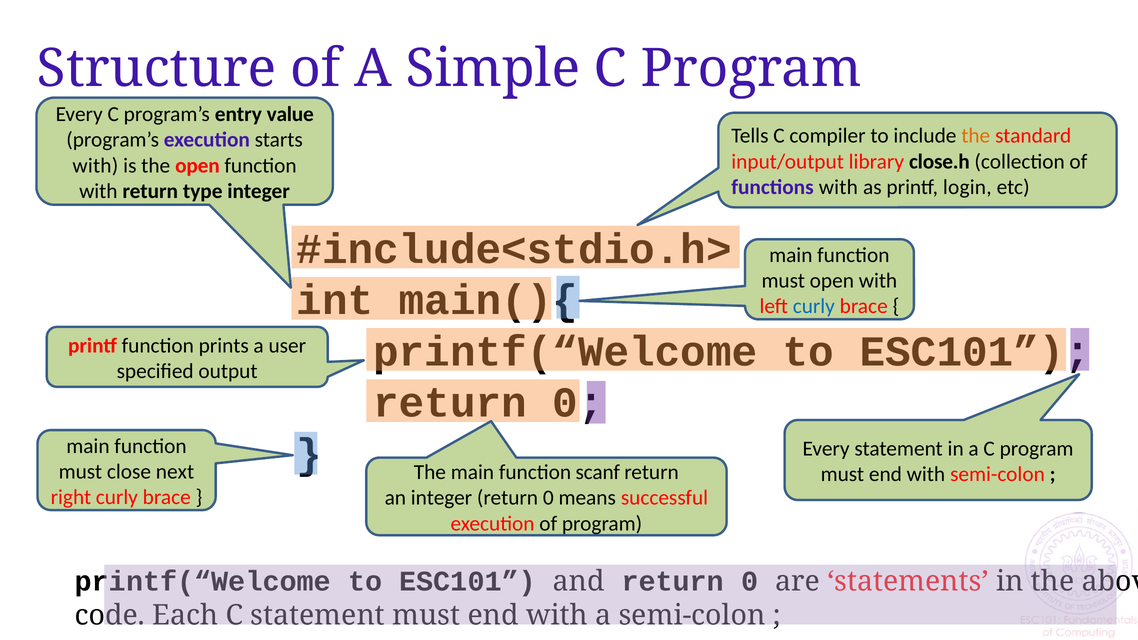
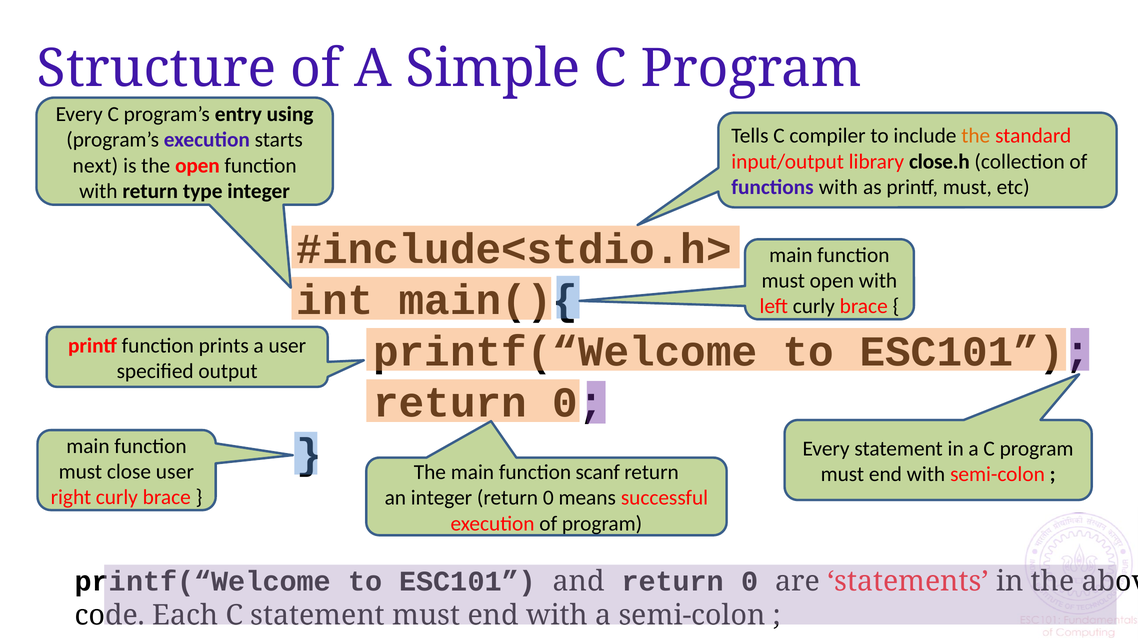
value: value -> using (290, 114)
with: with -> next (95, 166)
printf login: login -> must (967, 187)
curly colour: blue -> black (814, 306)
close next: next -> user (175, 472)
